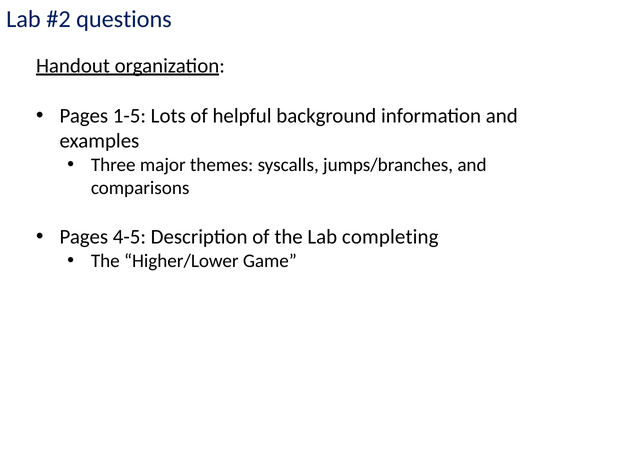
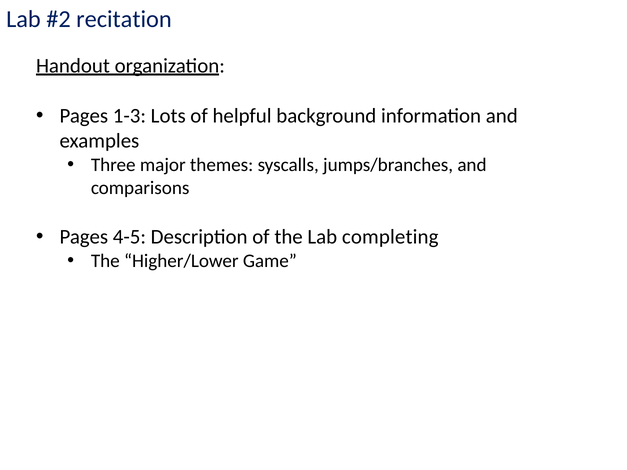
questions: questions -> recitation (124, 19)
1-5: 1-5 -> 1-3 (129, 116)
